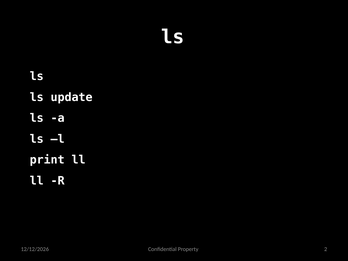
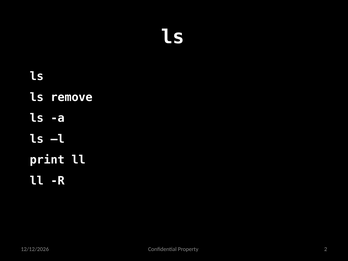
update: update -> remove (72, 97)
